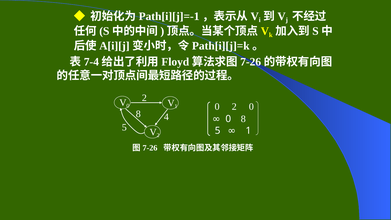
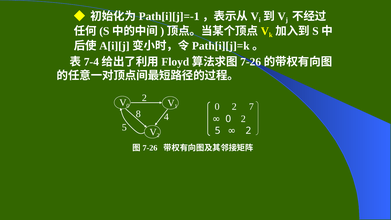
2 0: 0 -> 7 (251, 107)
8: 8 -> 2 (243, 119)
1: 1 -> 2 (248, 131)
